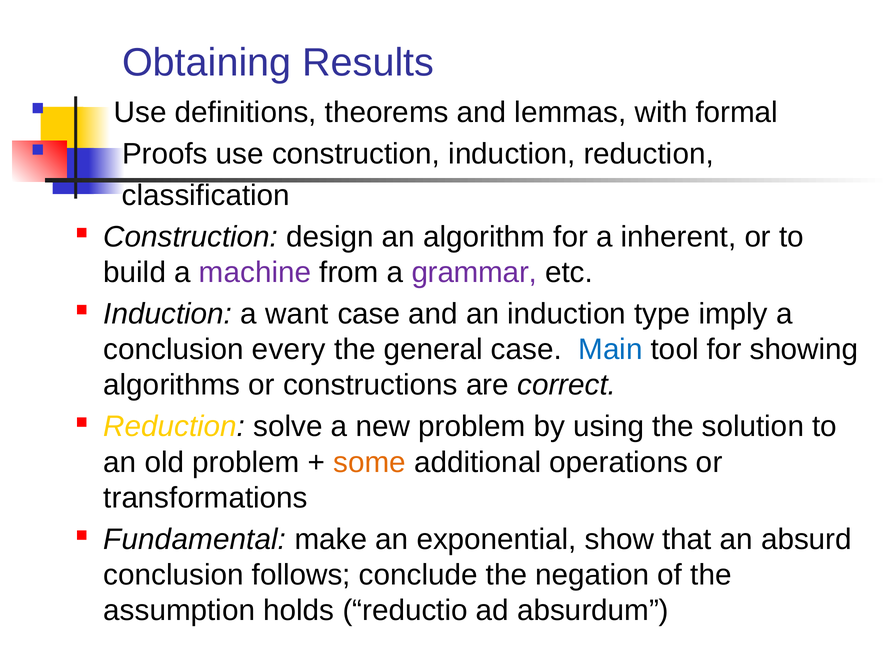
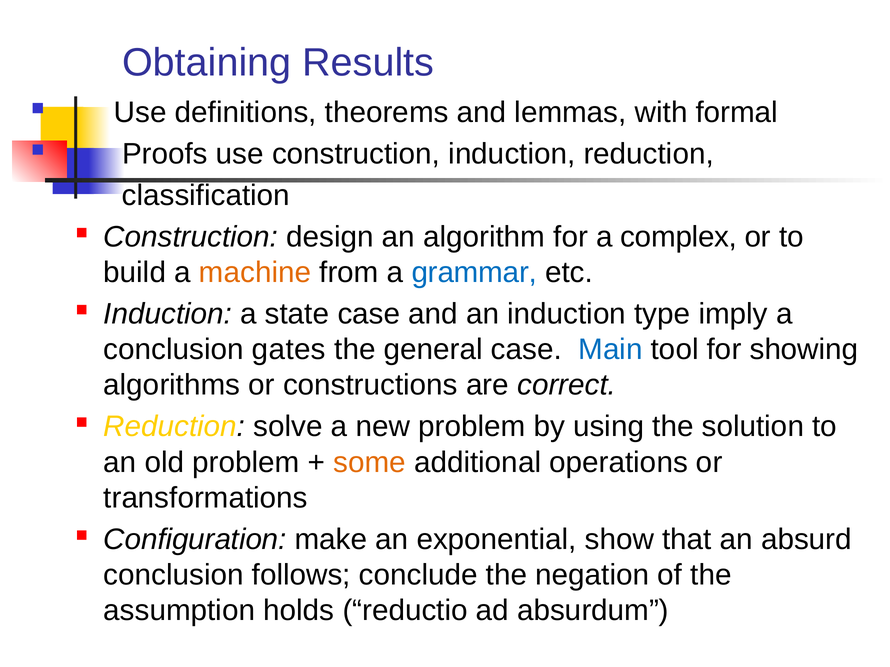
inherent: inherent -> complex (679, 237)
machine colour: purple -> orange (255, 273)
grammar colour: purple -> blue (474, 273)
want: want -> state (297, 314)
every: every -> gates (289, 350)
Fundamental: Fundamental -> Configuration (195, 540)
